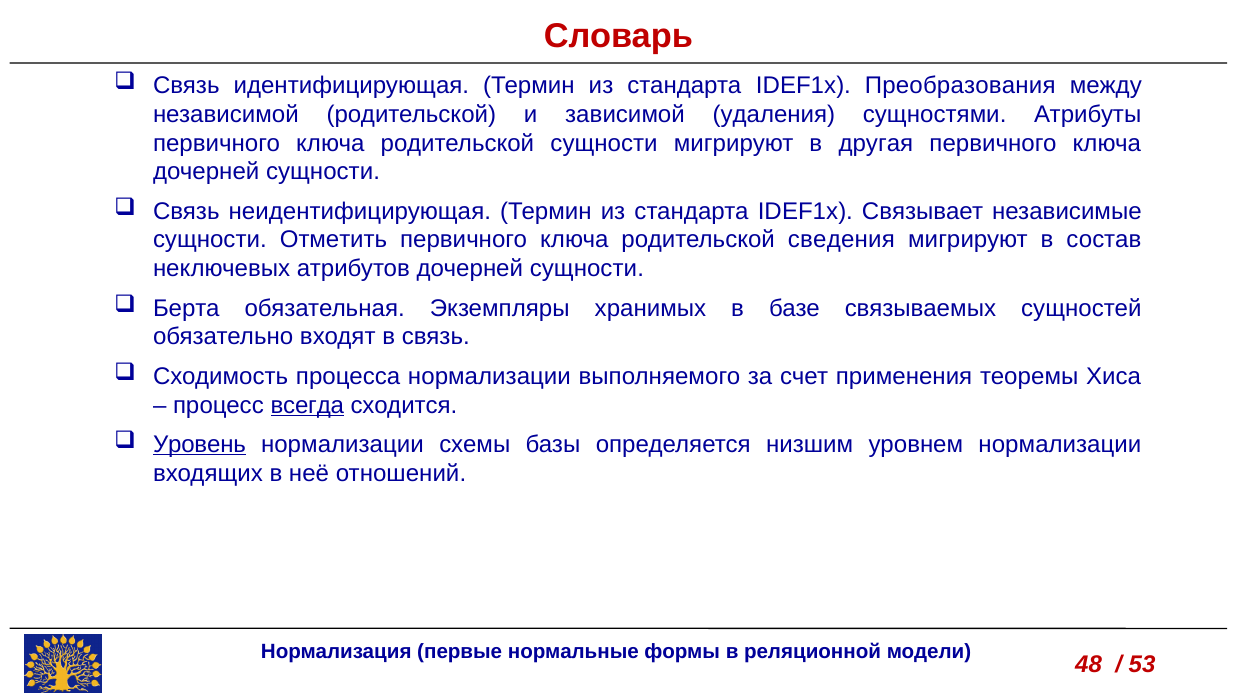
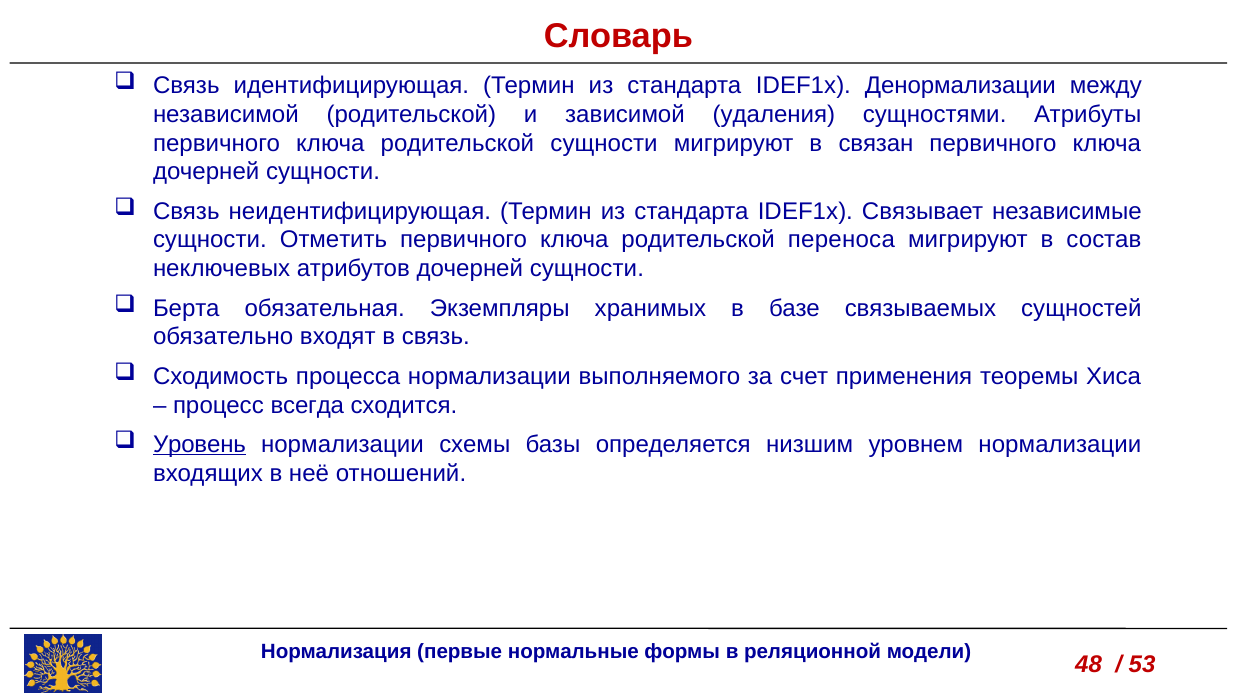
Преобразования: Преобразования -> Денормализации (960, 85)
другая: другая -> связан (876, 143)
сведения: сведения -> переноса (841, 240)
всегда underline: present -> none (307, 405)
